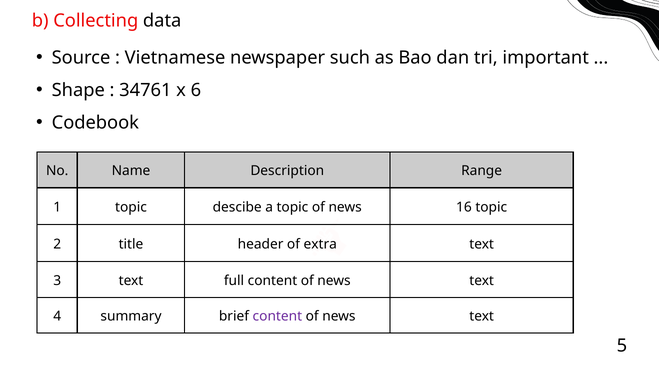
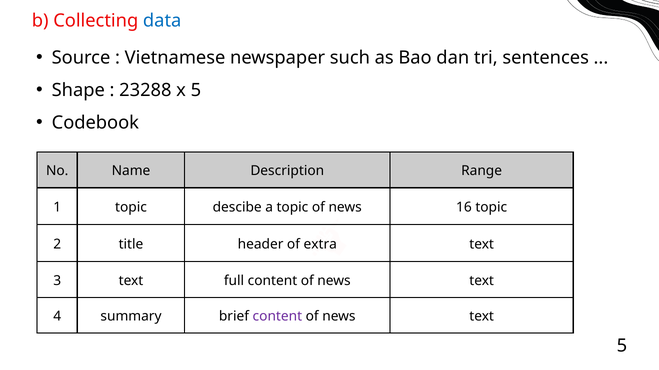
data colour: black -> blue (162, 21)
important: important -> sentences (546, 58)
34761: 34761 -> 23288 (145, 90)
x 6: 6 -> 5 (196, 90)
